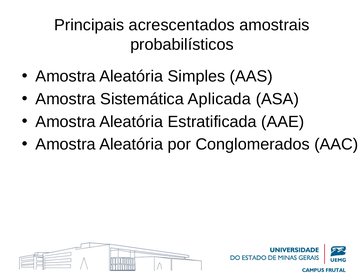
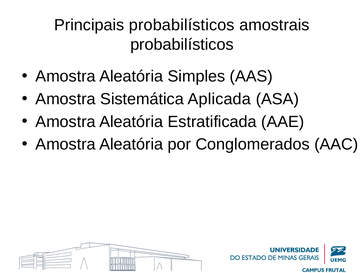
Principais acrescentados: acrescentados -> probabilísticos (182, 25)
